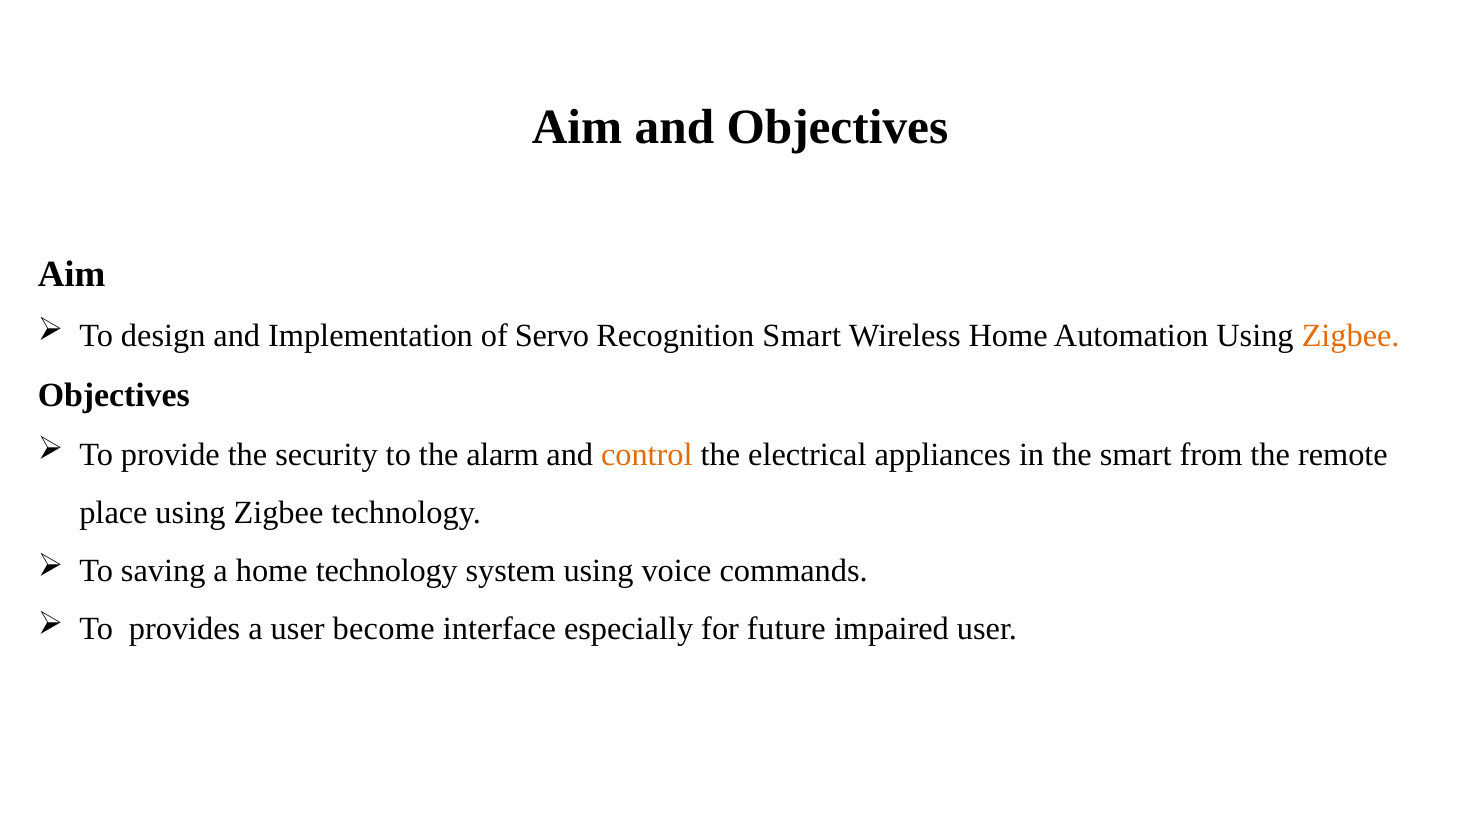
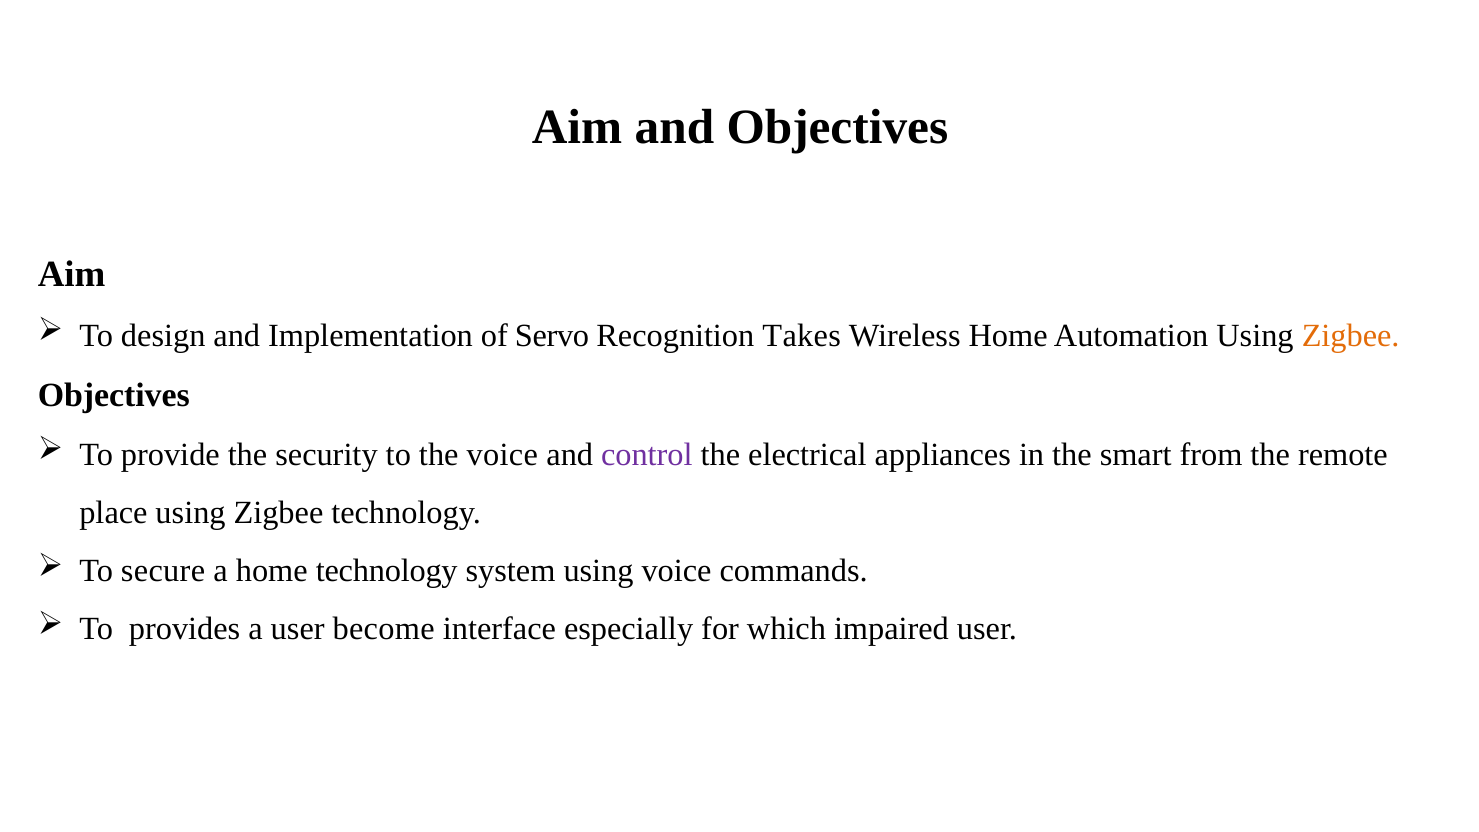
Recognition Smart: Smart -> Takes (802, 335)
the alarm: alarm -> voice (502, 455)
control colour: orange -> purple (647, 455)
saving: saving -> secure (163, 571)
future: future -> which (786, 629)
